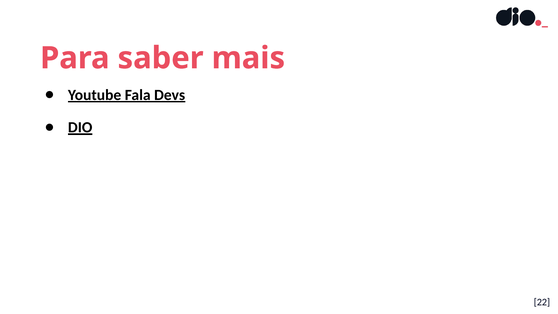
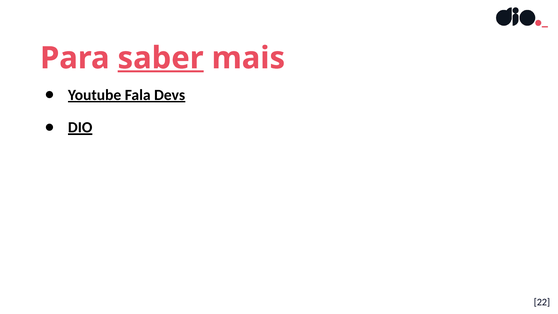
saber underline: none -> present (161, 58)
